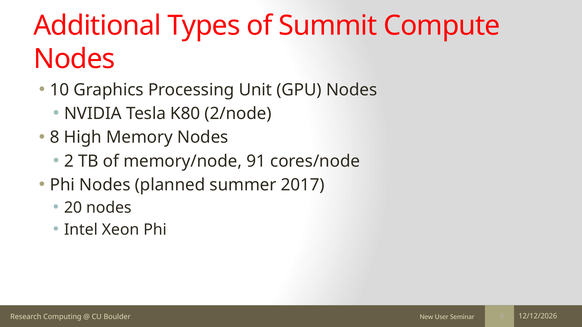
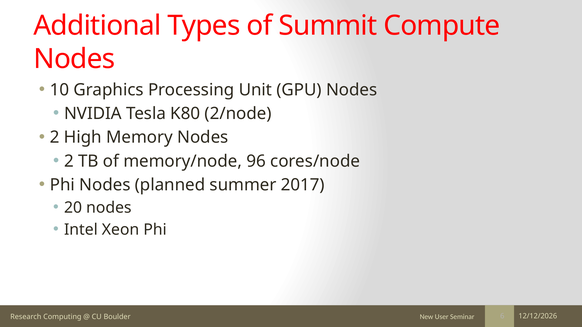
8: 8 -> 2 (55, 138)
91: 91 -> 96 (256, 161)
